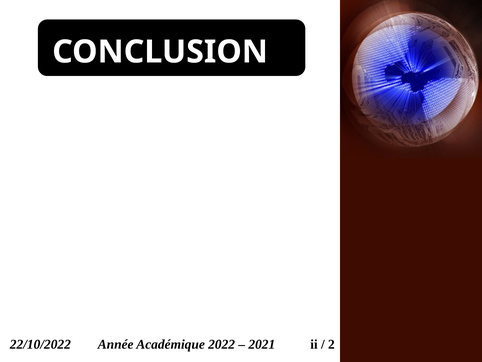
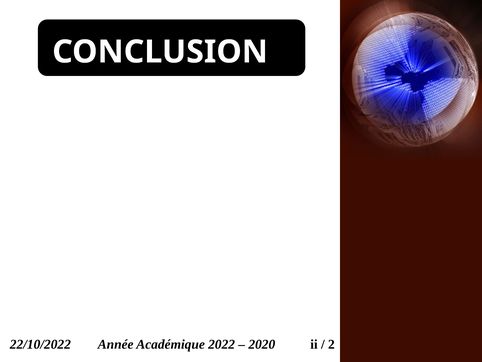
2021: 2021 -> 2020 (262, 344)
